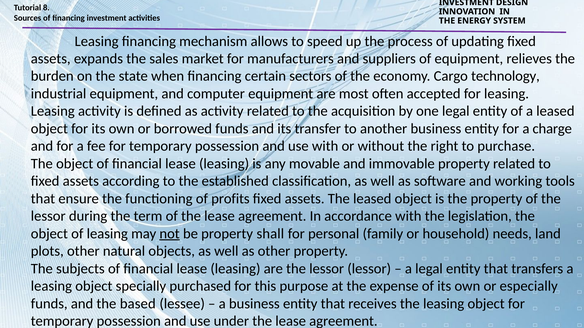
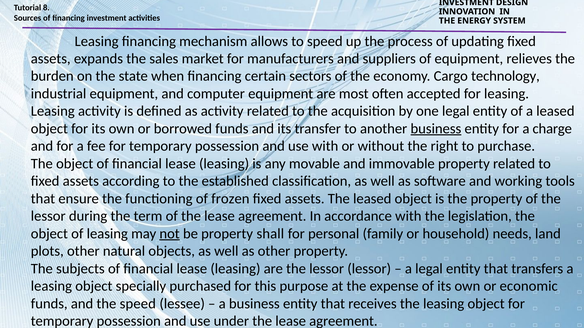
business underline: none -> present (436, 129)
profits: profits -> frozen (230, 199)
especially: especially -> economic (529, 287)
the based: based -> speed (138, 304)
